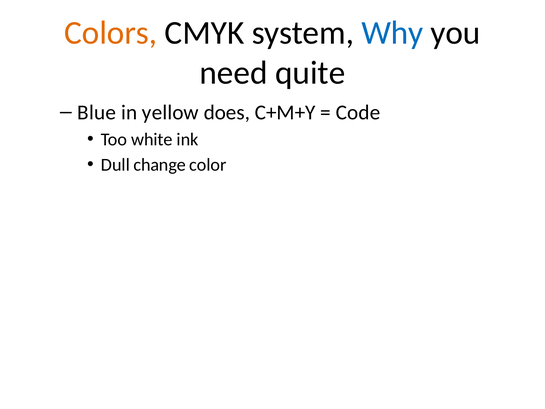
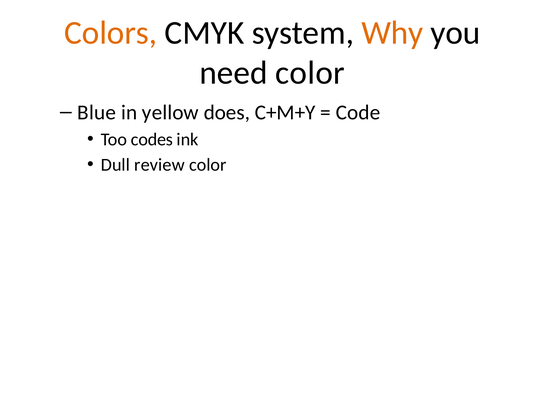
Why colour: blue -> orange (392, 33)
need quite: quite -> color (310, 73)
white: white -> codes (152, 139)
change: change -> review (159, 165)
